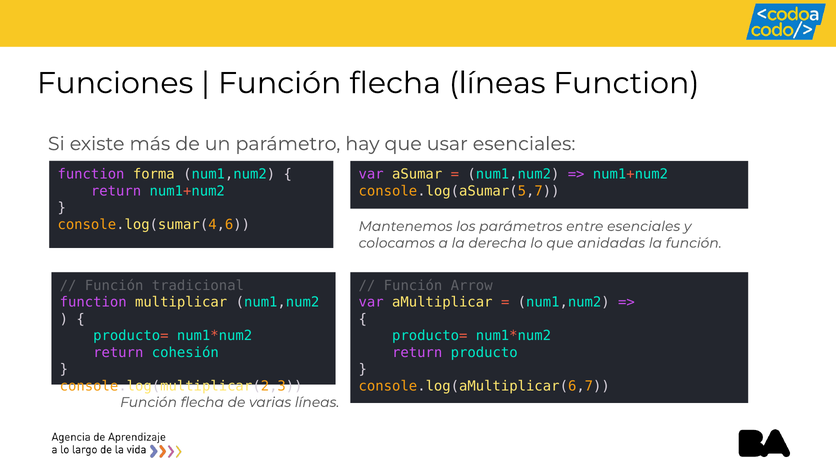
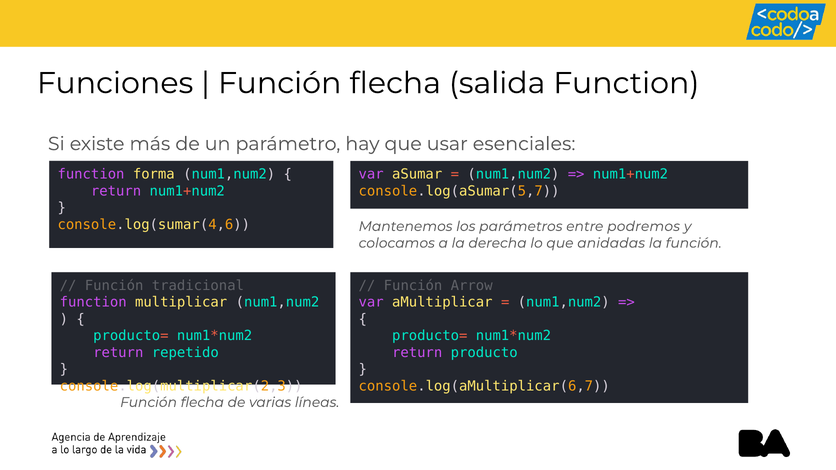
flecha líneas: líneas -> salida (497, 83)
entre esenciales: esenciales -> podremos (644, 226)
cohesión: cohesión -> repetido (185, 353)
